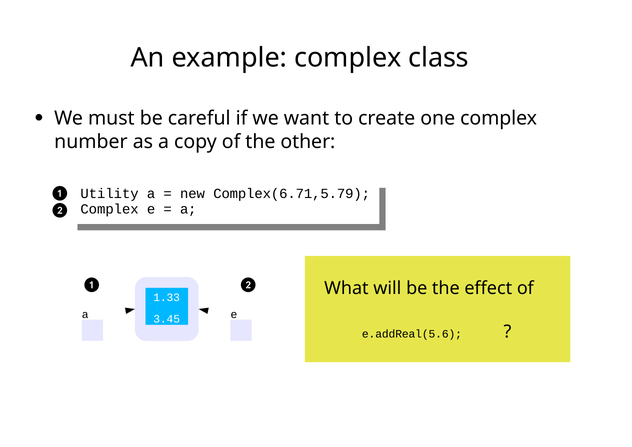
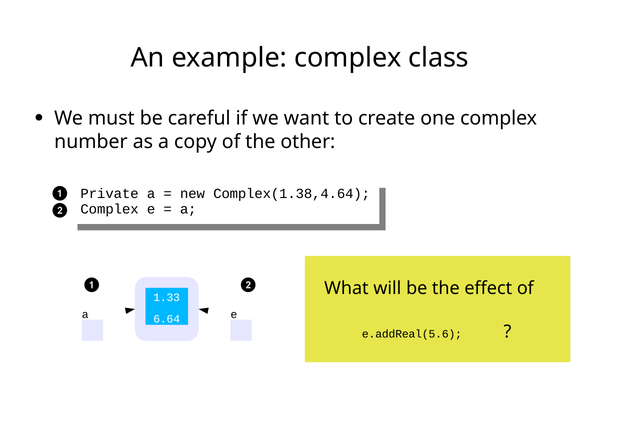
Utility: Utility -> Private (110, 193)
Complex(6.71,5.79: Complex(6.71,5.79 -> Complex(1.38,4.64 (292, 193)
3.45: 3.45 -> 6.64 (167, 319)
